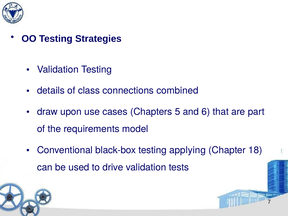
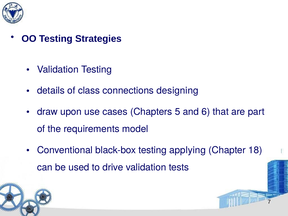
combined: combined -> designing (177, 91)
